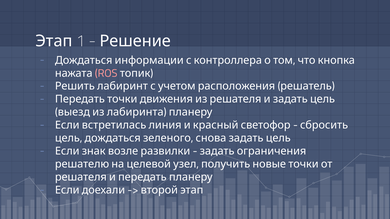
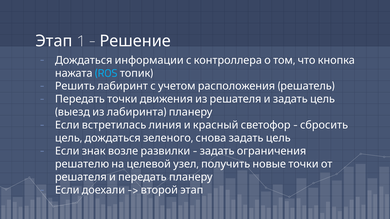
ROS colour: pink -> light blue (106, 73)
